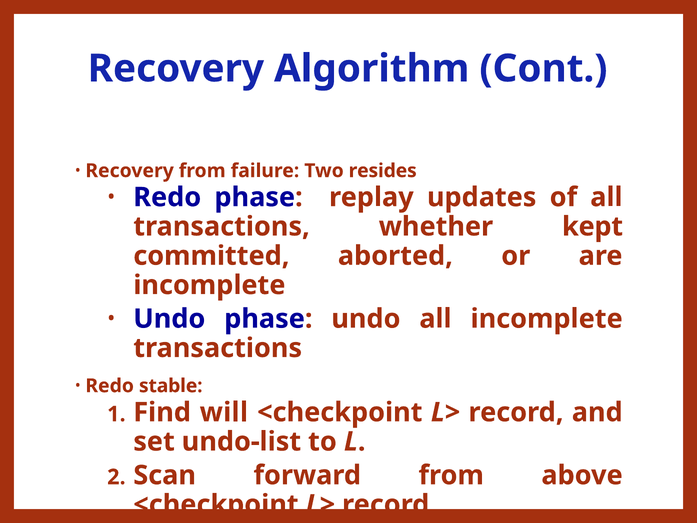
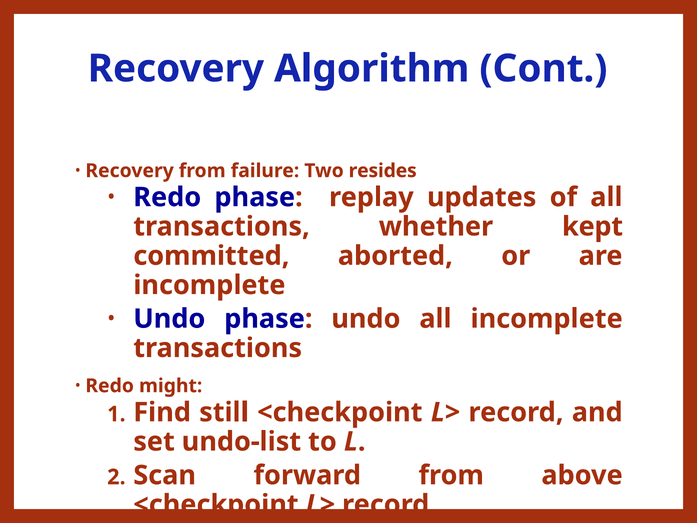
stable: stable -> might (171, 386)
will: will -> still (224, 412)
